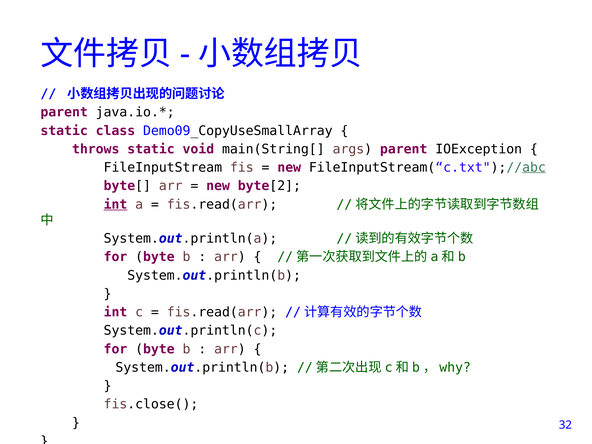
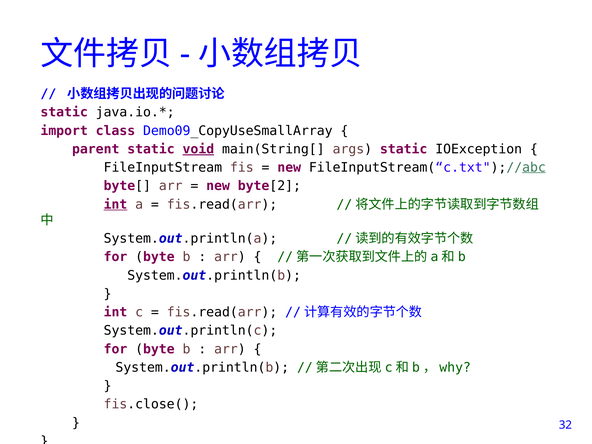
parent: parent -> static (64, 112)
static: static -> import (64, 131)
throws: throws -> parent (96, 149)
void underline: none -> present (198, 149)
args parent: parent -> static (404, 149)
